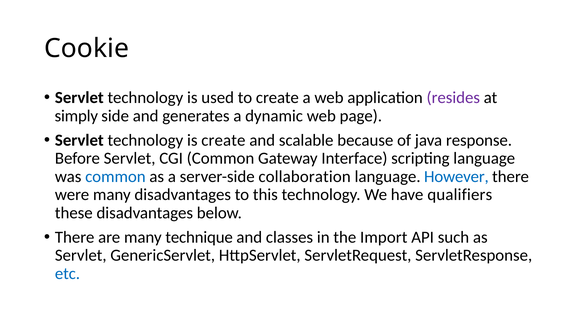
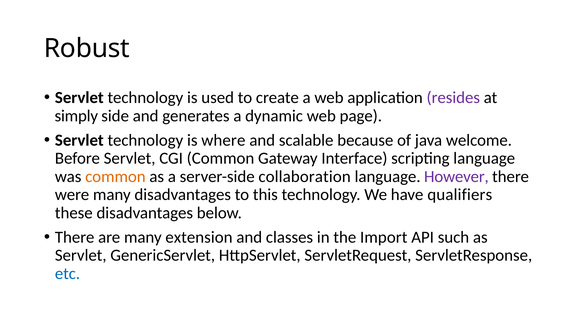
Cookie: Cookie -> Robust (87, 49)
is create: create -> where (223, 140)
response: response -> welcome (479, 140)
common colour: blue -> orange (115, 177)
However colour: blue -> purple (456, 177)
technique: technique -> extension (199, 237)
